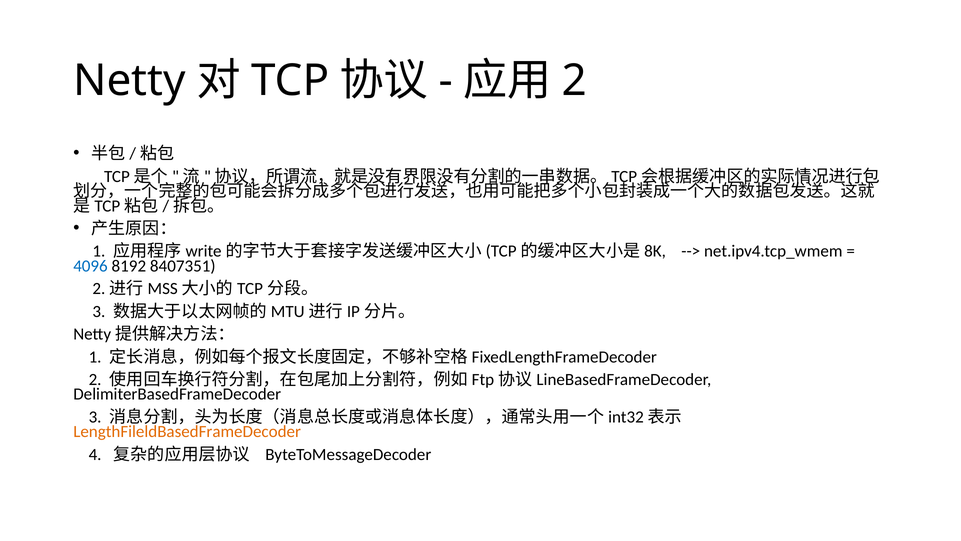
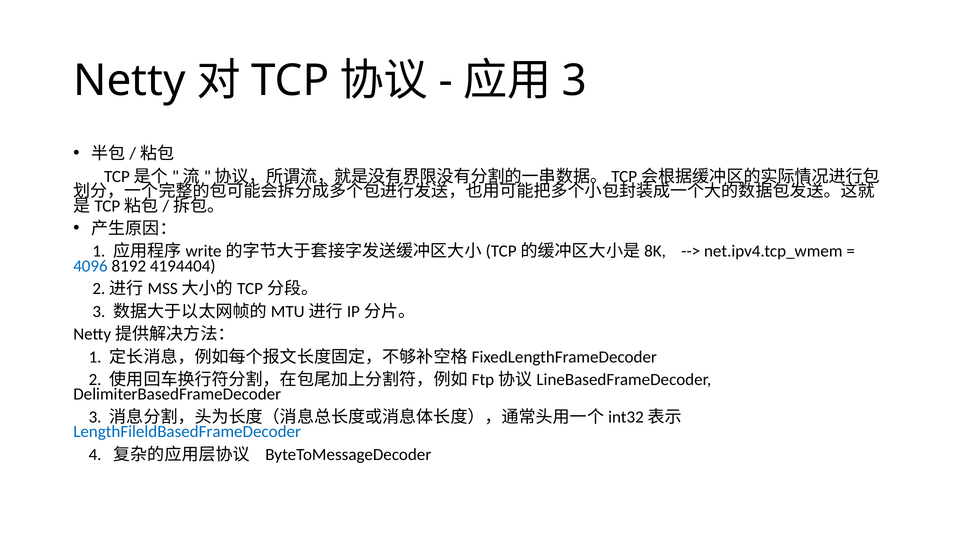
2: 2 -> 3 (575, 81)
8407351: 8407351 -> 4194404 (183, 266)
LengthFileldBasedFrameDecoder colour: orange -> blue (187, 431)
